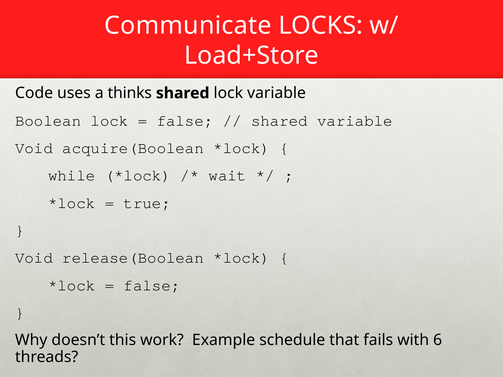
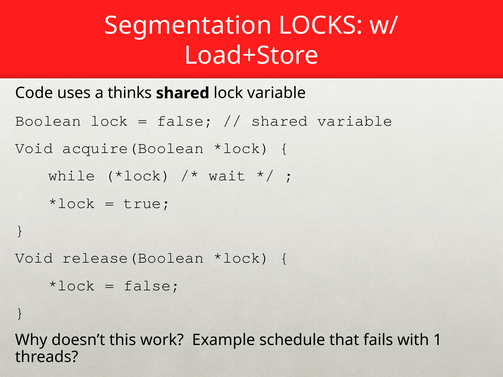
Communicate: Communicate -> Segmentation (188, 25)
6: 6 -> 1 (438, 340)
